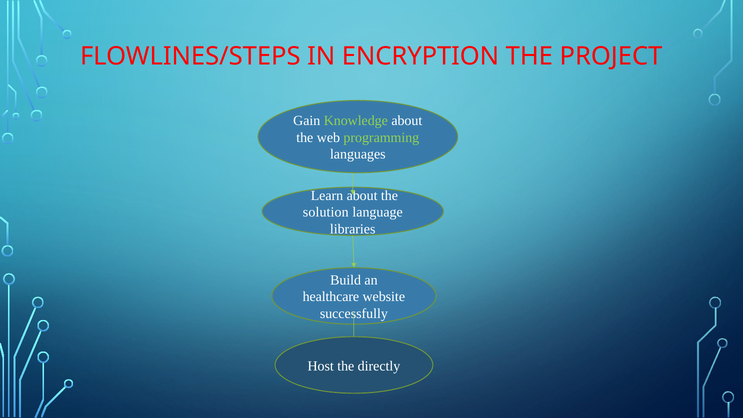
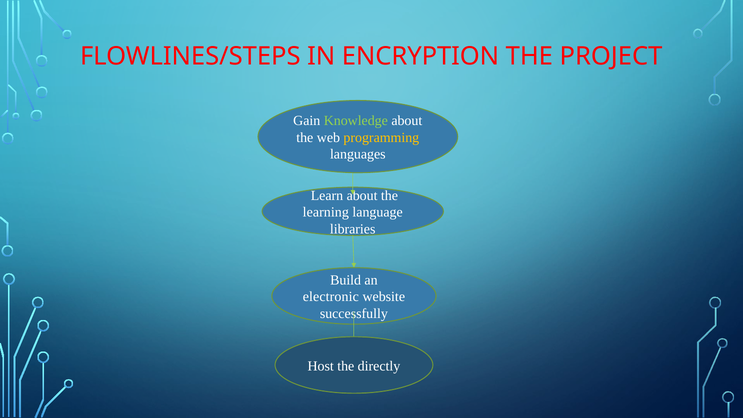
programming colour: light green -> yellow (381, 138)
solution: solution -> learning (326, 212)
healthcare: healthcare -> electronic (331, 297)
